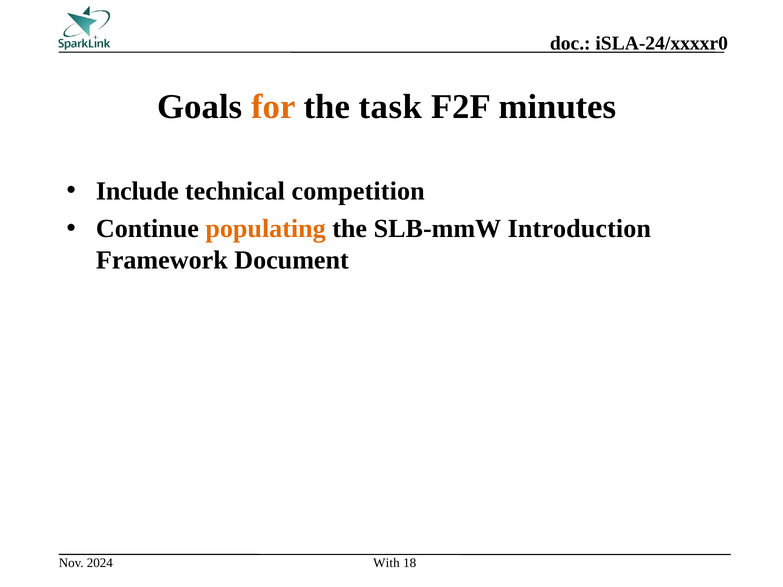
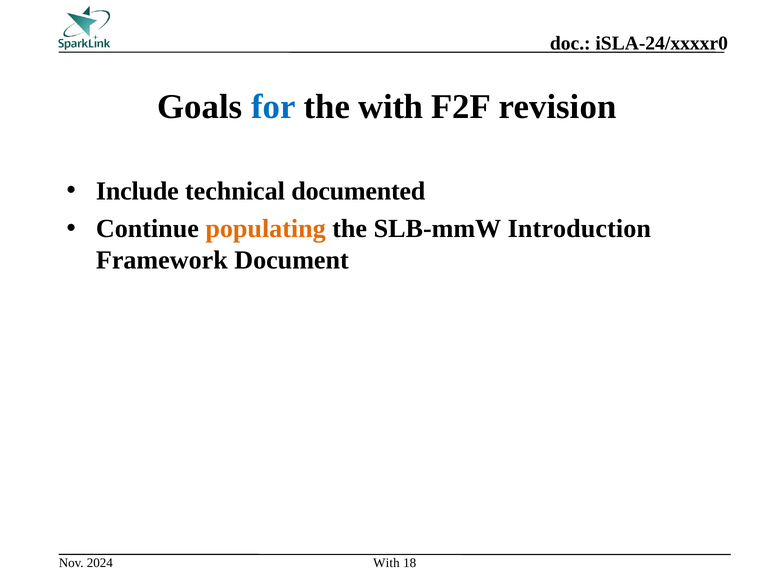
for colour: orange -> blue (273, 107)
the task: task -> with (391, 107)
minutes: minutes -> revision (557, 107)
competition: competition -> documented (358, 191)
